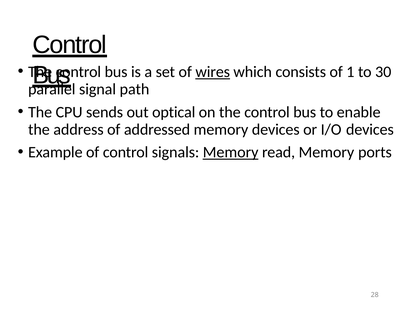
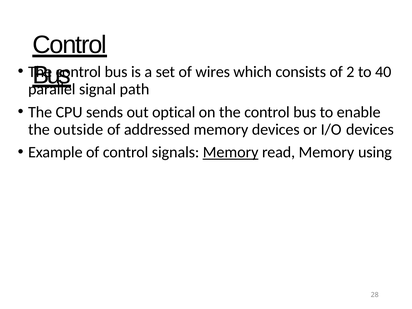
wires underline: present -> none (213, 72)
1: 1 -> 2 (350, 72)
30: 30 -> 40 (383, 72)
address: address -> outside (78, 129)
ports: ports -> using (375, 152)
